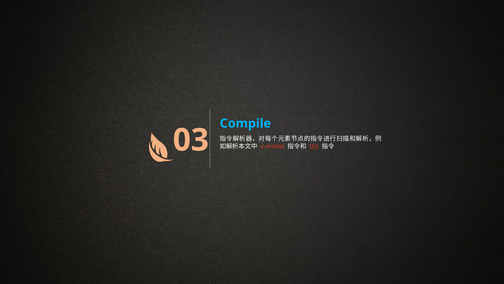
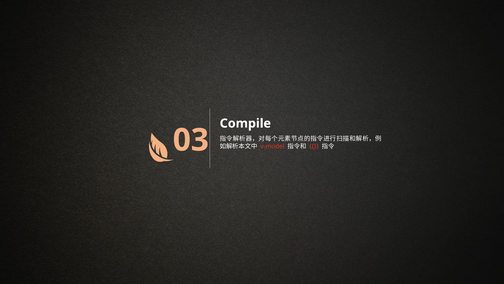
Compile colour: light blue -> white (245, 123)
